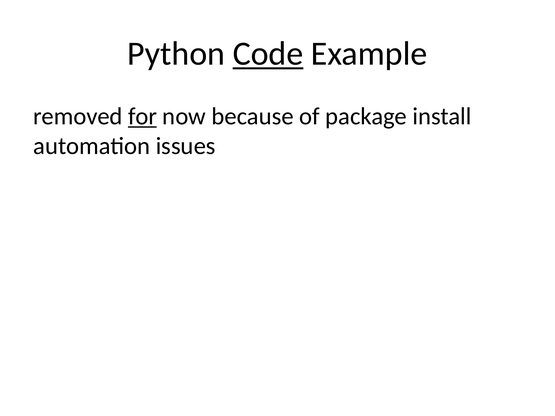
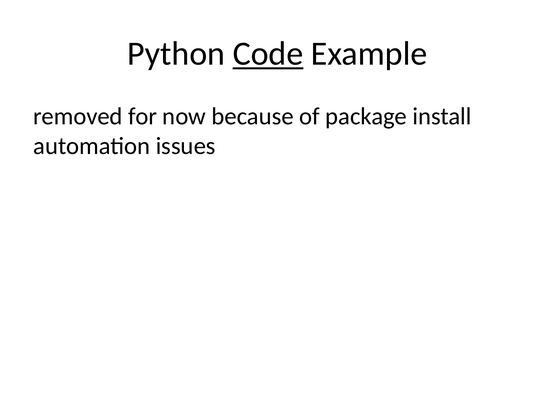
for underline: present -> none (143, 116)
